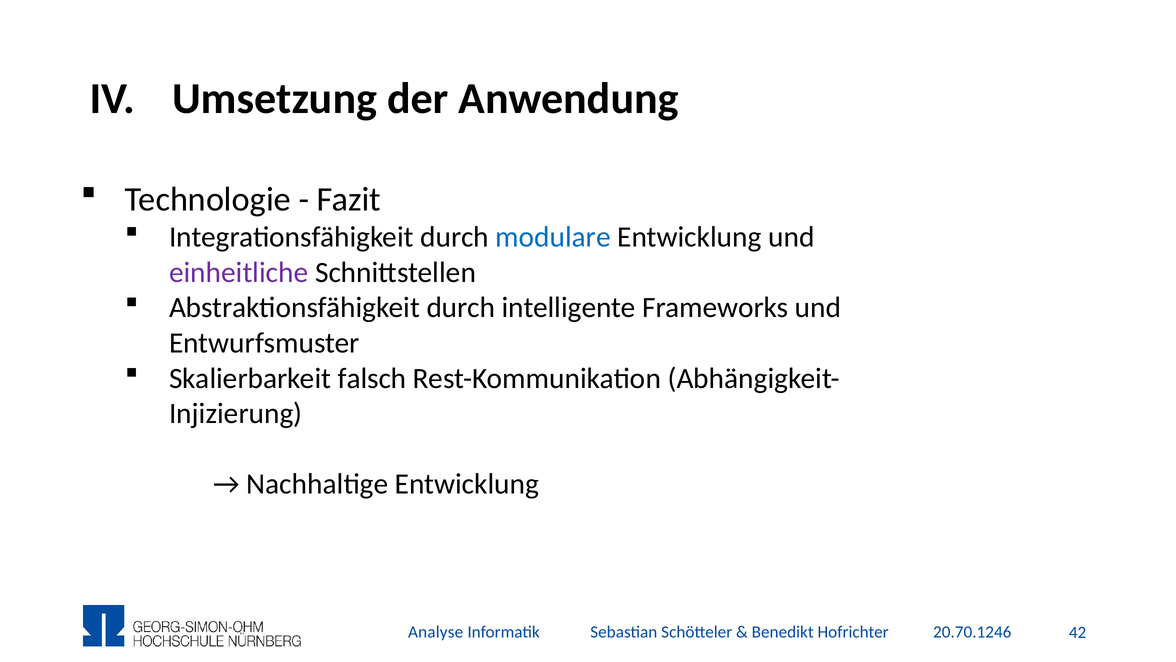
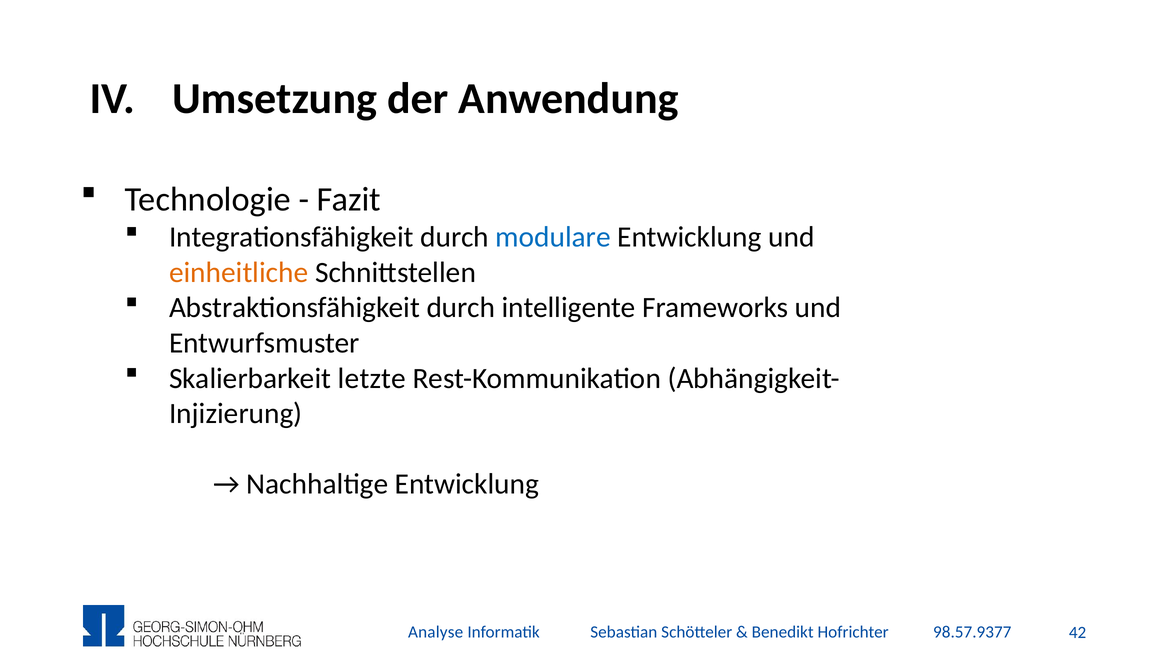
einheitliche colour: purple -> orange (239, 272)
falsch: falsch -> letzte (372, 378)
20.70.1246: 20.70.1246 -> 98.57.9377 (972, 632)
